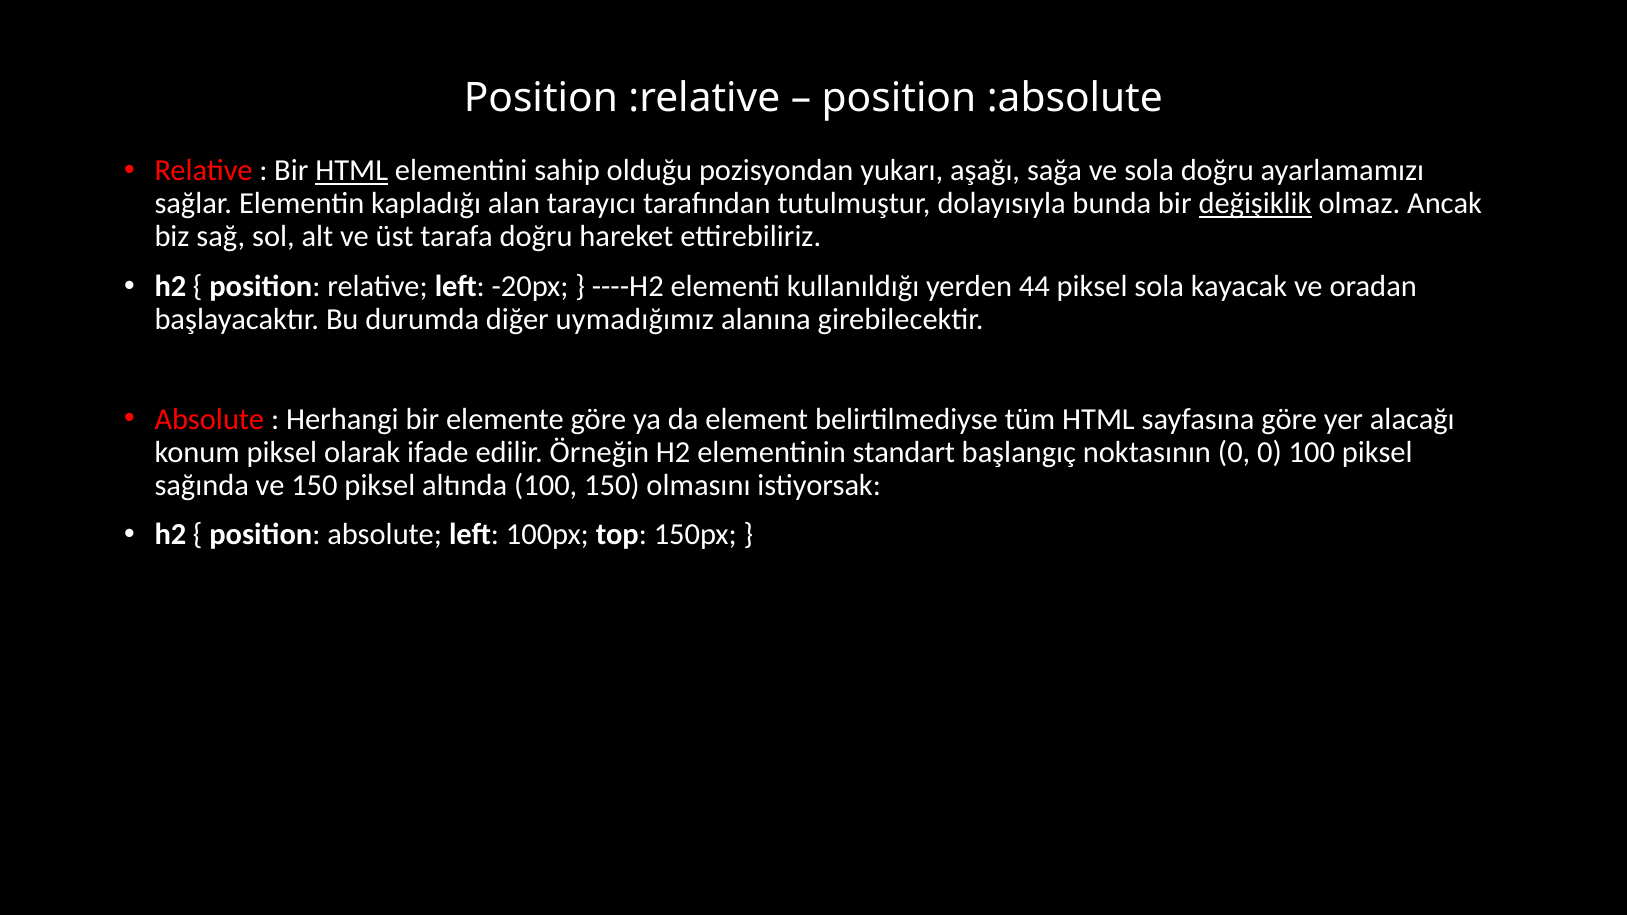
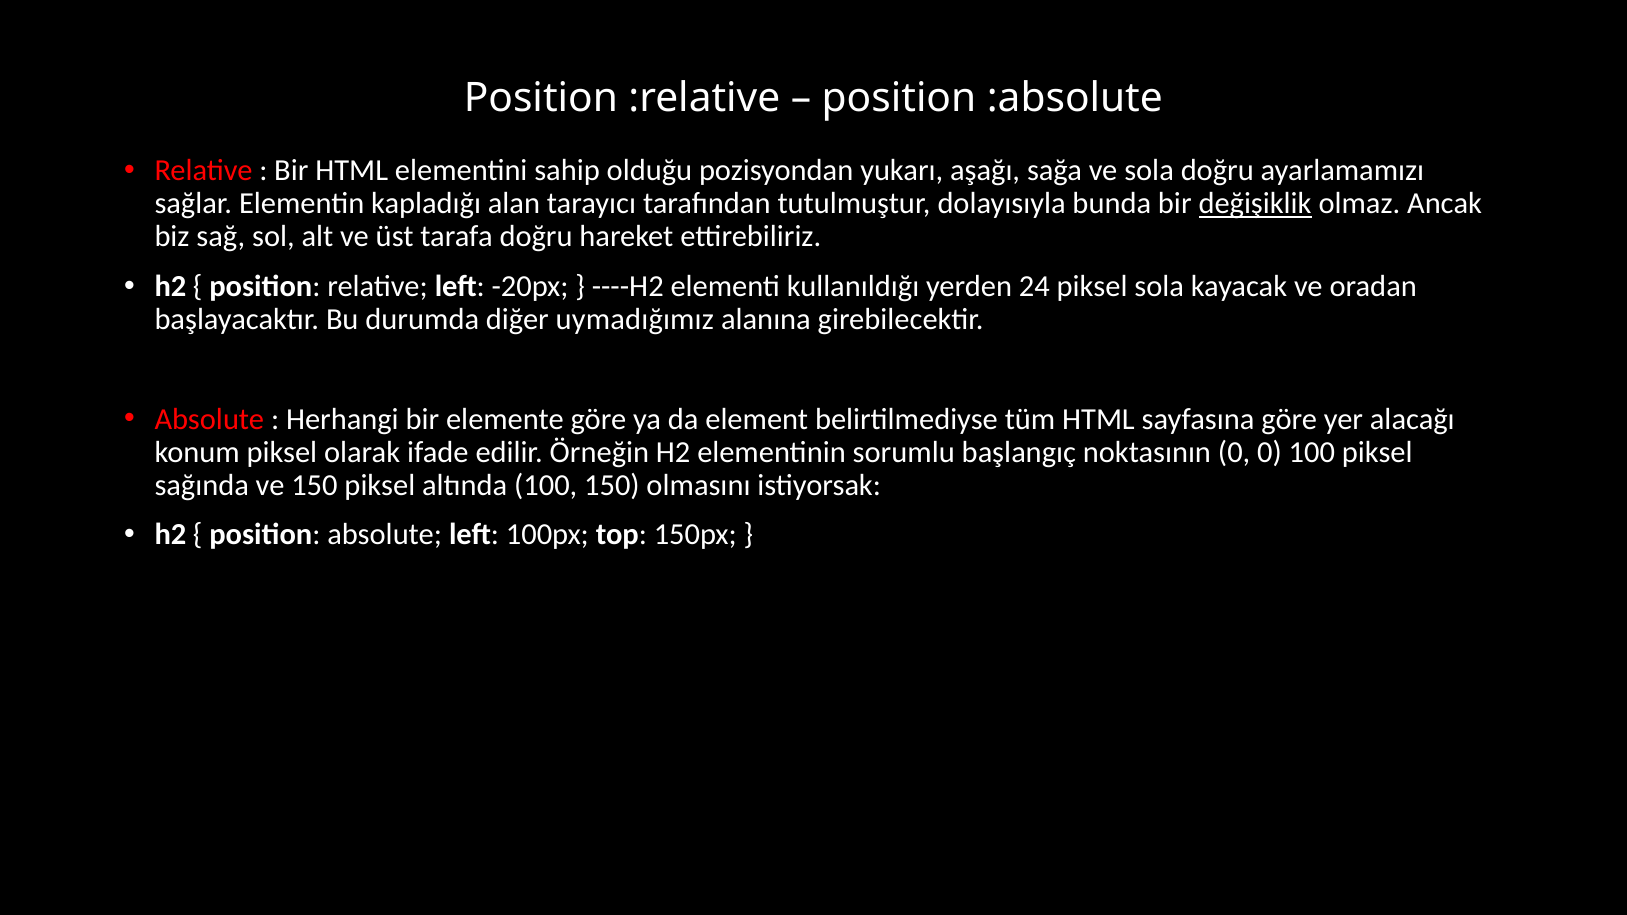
HTML underline: present -> none (352, 171)
44: 44 -> 24 (1034, 286)
standart: standart -> sorumlu (904, 452)
